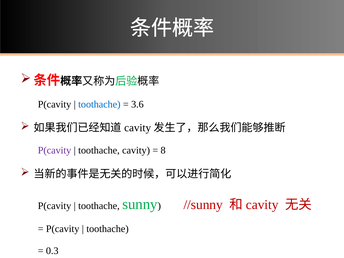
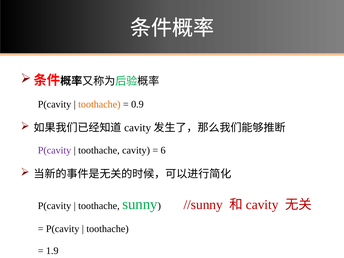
toothache colour: blue -> orange (99, 104)
3.6: 3.6 -> 0.9 (137, 104)
8: 8 -> 6 (163, 150)
0.3: 0.3 -> 1.9 (52, 251)
